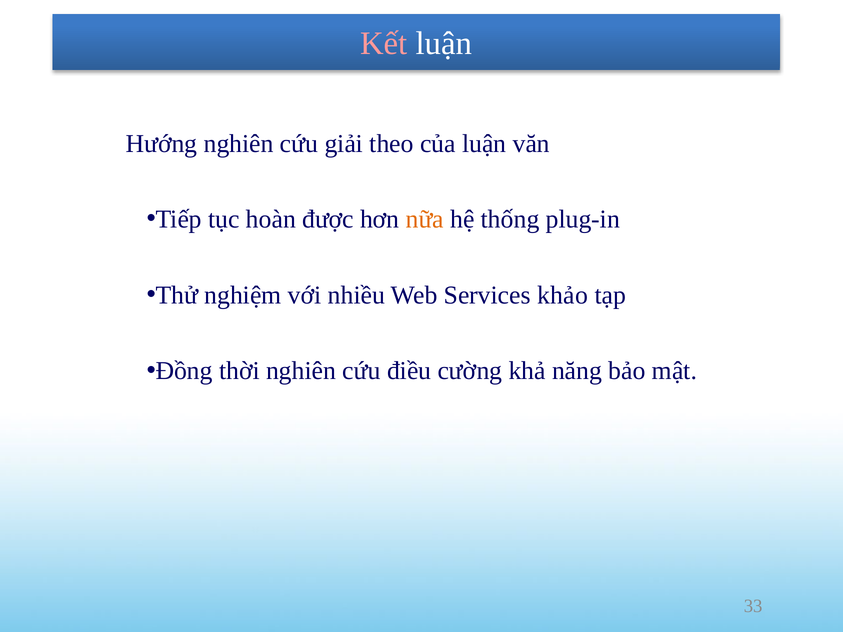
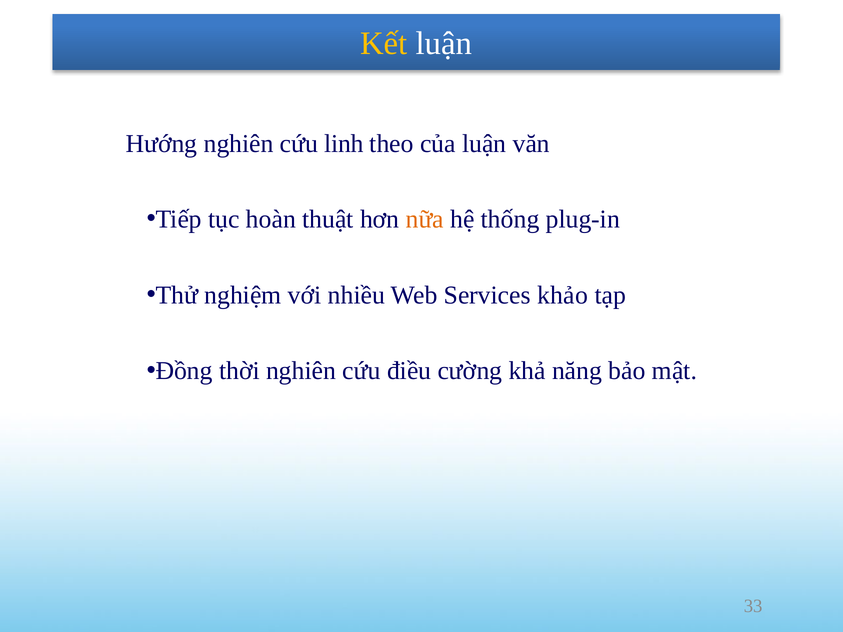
Kết colour: pink -> yellow (384, 44)
giải: giải -> linh (344, 144)
được: được -> thuật (328, 219)
